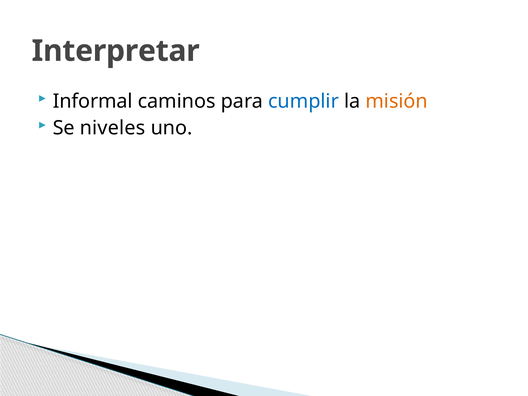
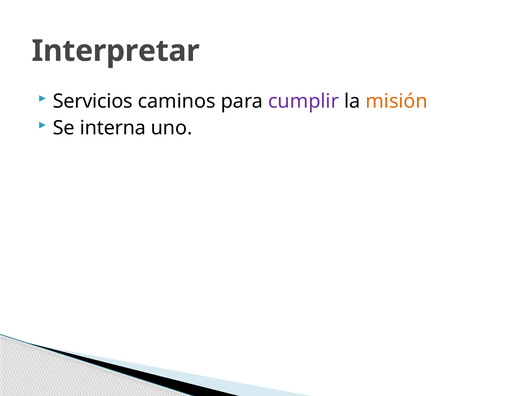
Informal: Informal -> Servicios (93, 101)
cumplir colour: blue -> purple (304, 101)
niveles: niveles -> interna (113, 128)
